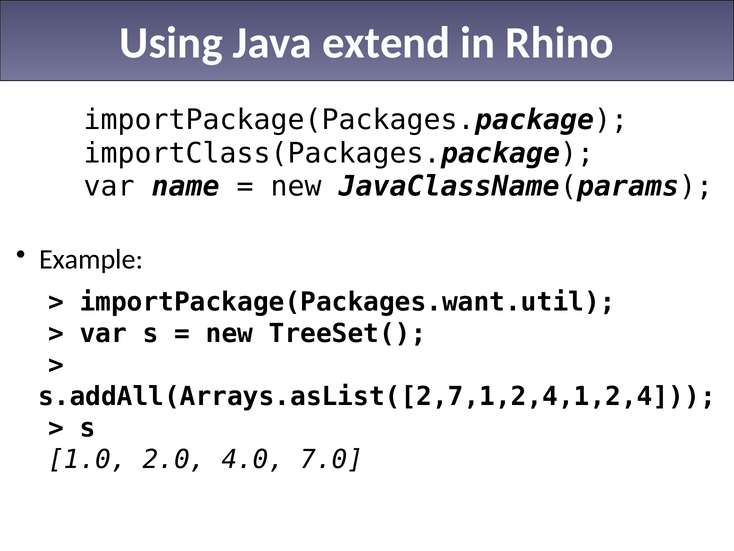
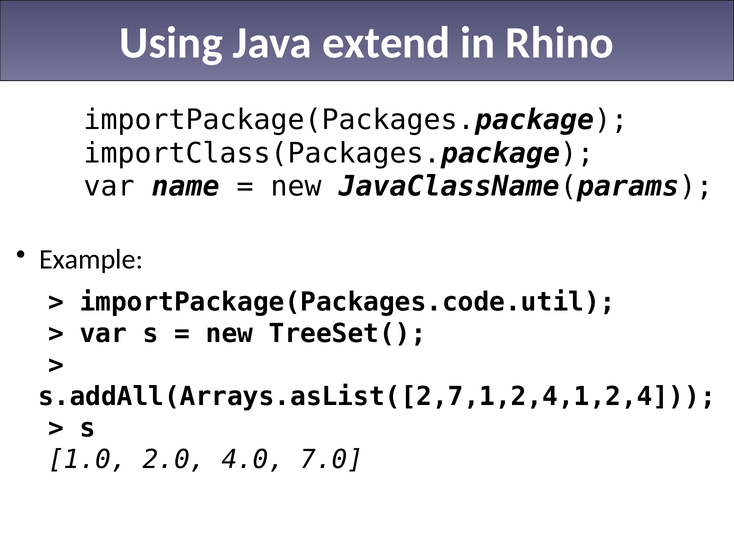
importPackage(Packages.want.util: importPackage(Packages.want.util -> importPackage(Packages.code.util (348, 302)
